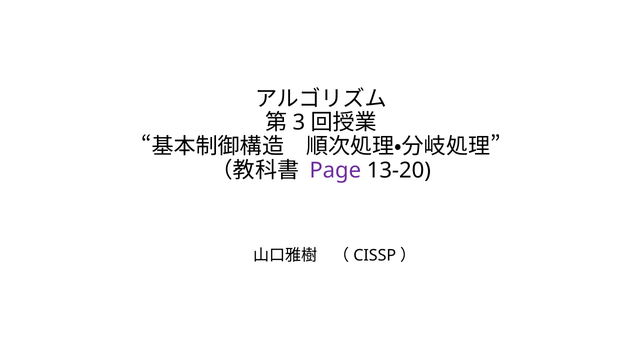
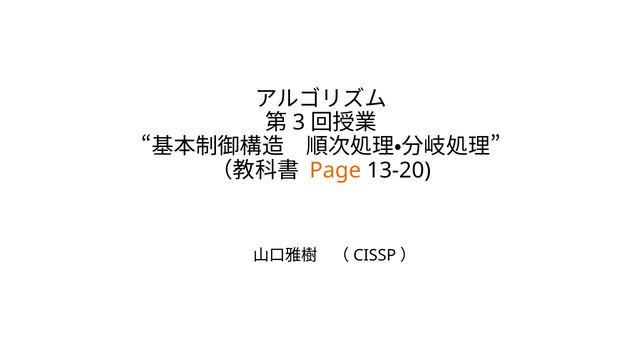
Page colour: purple -> orange (335, 170)
